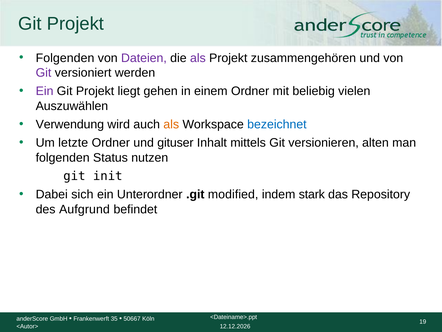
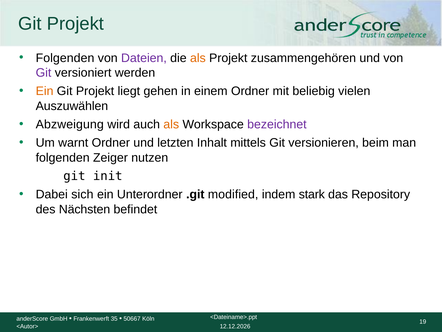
als colour: purple -> orange (198, 58)
Ein colour: purple -> orange (45, 91)
Verwendung: Verwendung -> Abzweigung (70, 124)
bezeichnet colour: blue -> purple (277, 124)
letzte: letzte -> warnt (73, 143)
gituser: gituser -> letzten (175, 143)
alten: alten -> beim (375, 143)
Status: Status -> Zeiger (110, 157)
Aufgrund: Aufgrund -> Nächsten (85, 209)
